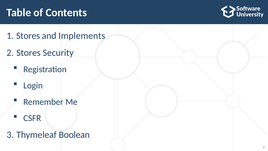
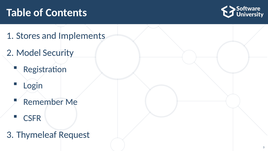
Stores: Stores -> Model (29, 53)
Boolean: Boolean -> Request (74, 135)
